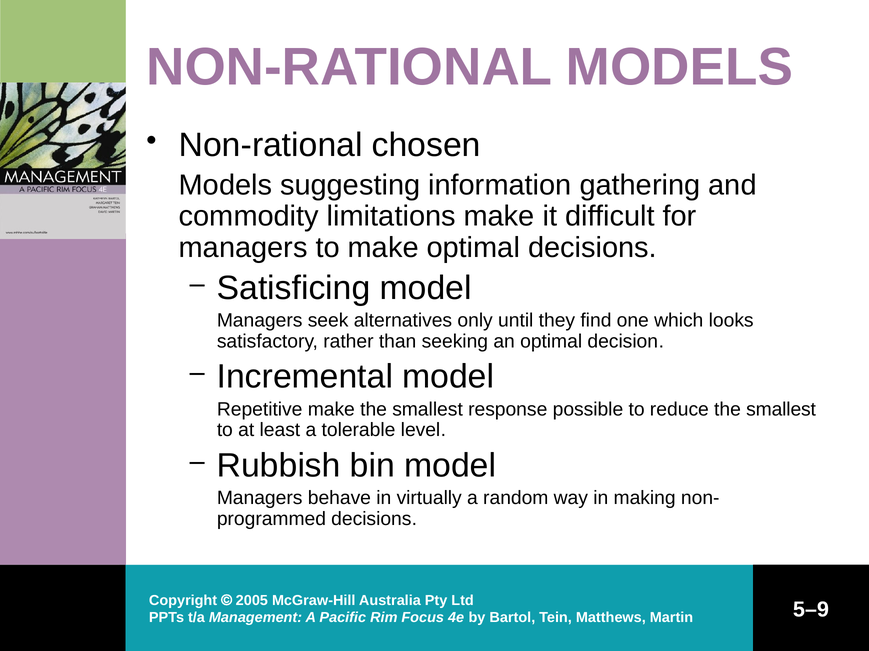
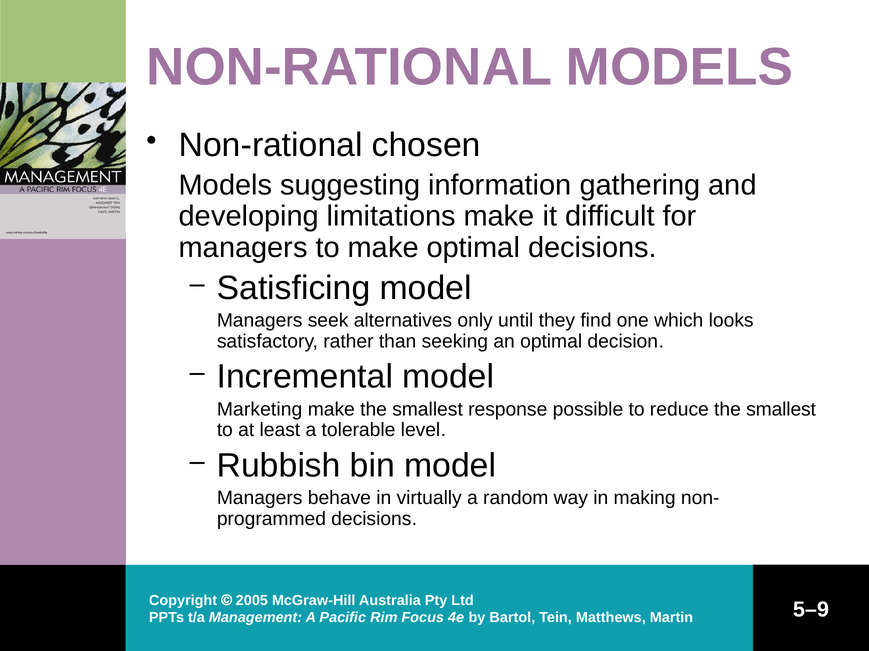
commodity: commodity -> developing (249, 216)
Repetitive: Repetitive -> Marketing (260, 410)
